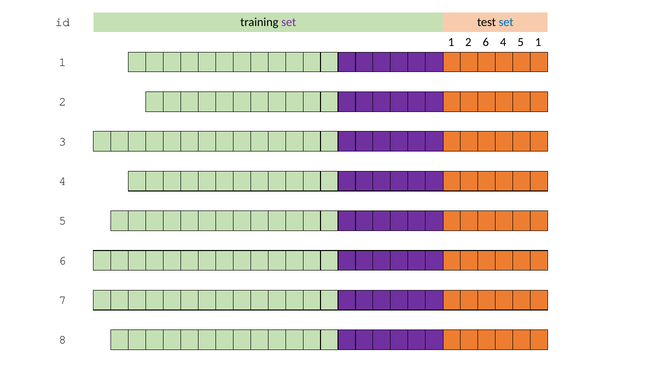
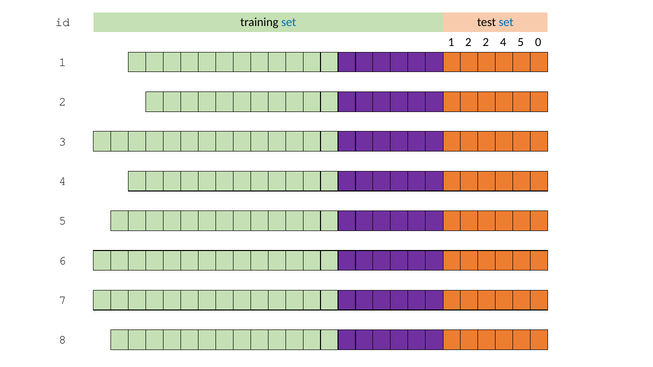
set colour: purple -> blue (289, 22)
2 6: 6 -> 2 (486, 42)
5 1: 1 -> 0 (538, 42)
